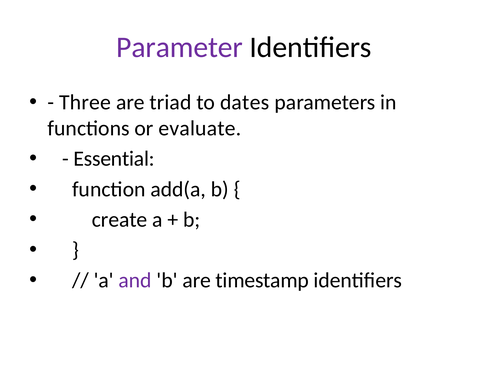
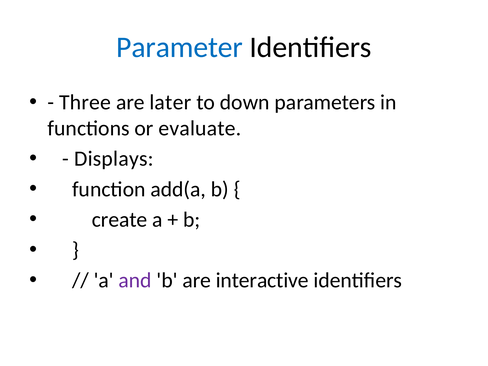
Parameter colour: purple -> blue (179, 47)
triad: triad -> later (170, 102)
dates: dates -> down (245, 102)
Essential: Essential -> Displays (114, 159)
timestamp: timestamp -> interactive (262, 280)
